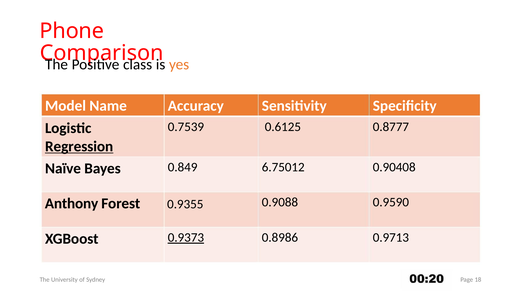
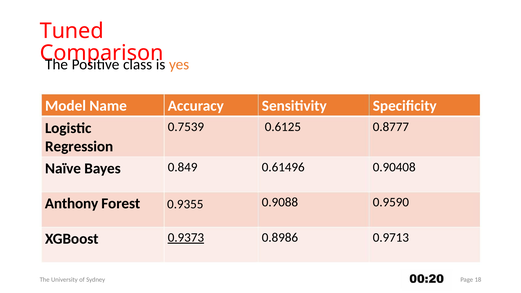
Phone: Phone -> Tuned (72, 31)
Regression underline: present -> none (79, 146)
6.75012: 6.75012 -> 0.61496 (283, 167)
